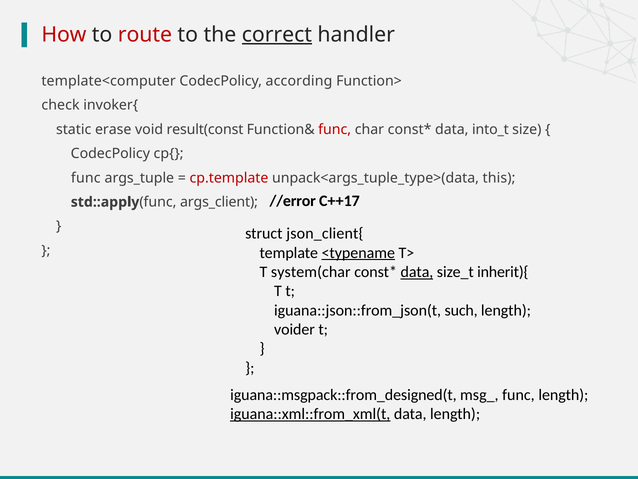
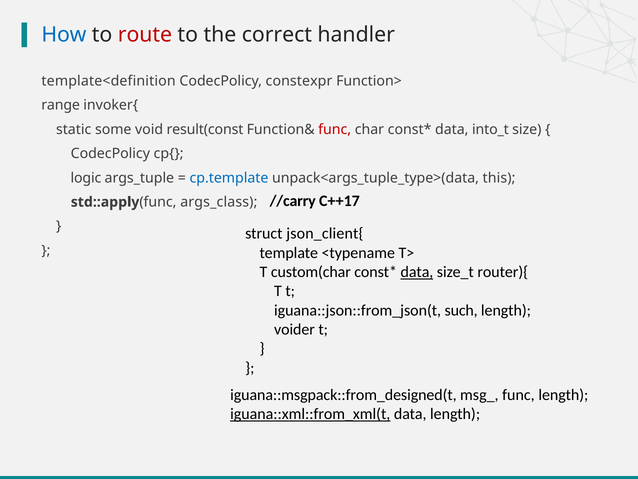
How colour: red -> blue (64, 35)
correct underline: present -> none (277, 35)
template<computer: template<computer -> template<definition (109, 81)
according: according -> constexpr (299, 81)
check: check -> range (61, 105)
erase: erase -> some (113, 129)
func: func -> logic (86, 178)
cp.template colour: red -> blue (229, 178)
//error: //error -> //carry (293, 201)
args_client: args_client -> args_class (219, 202)
<typename underline: present -> none (358, 253)
system(char: system(char -> custom(char (311, 272)
inherit){: inherit){ -> router){ (503, 272)
